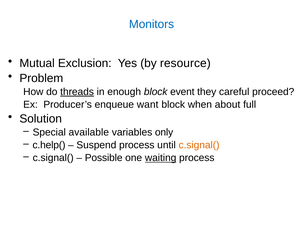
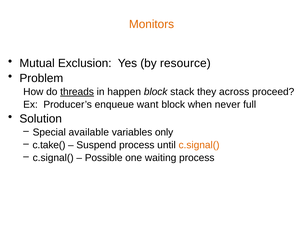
Monitors colour: blue -> orange (151, 24)
enough: enough -> happen (124, 92)
event: event -> stack (182, 92)
careful: careful -> across (234, 92)
about: about -> never (228, 105)
c.help(: c.help( -> c.take( (49, 145)
waiting underline: present -> none (161, 158)
